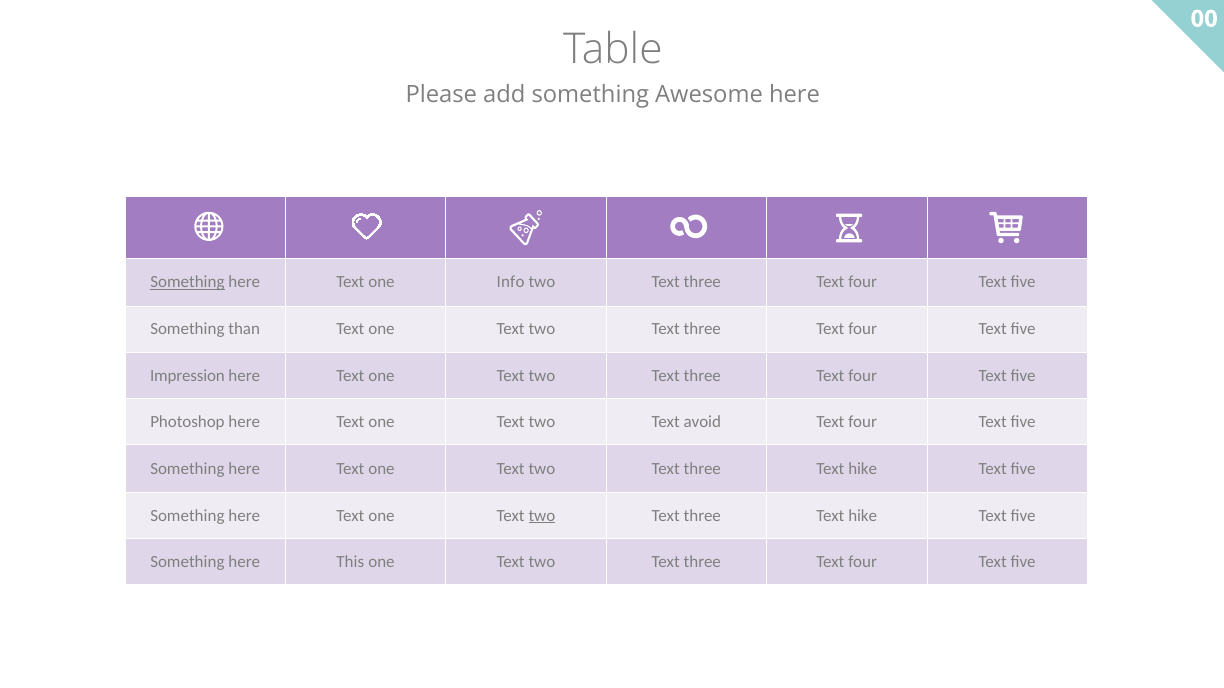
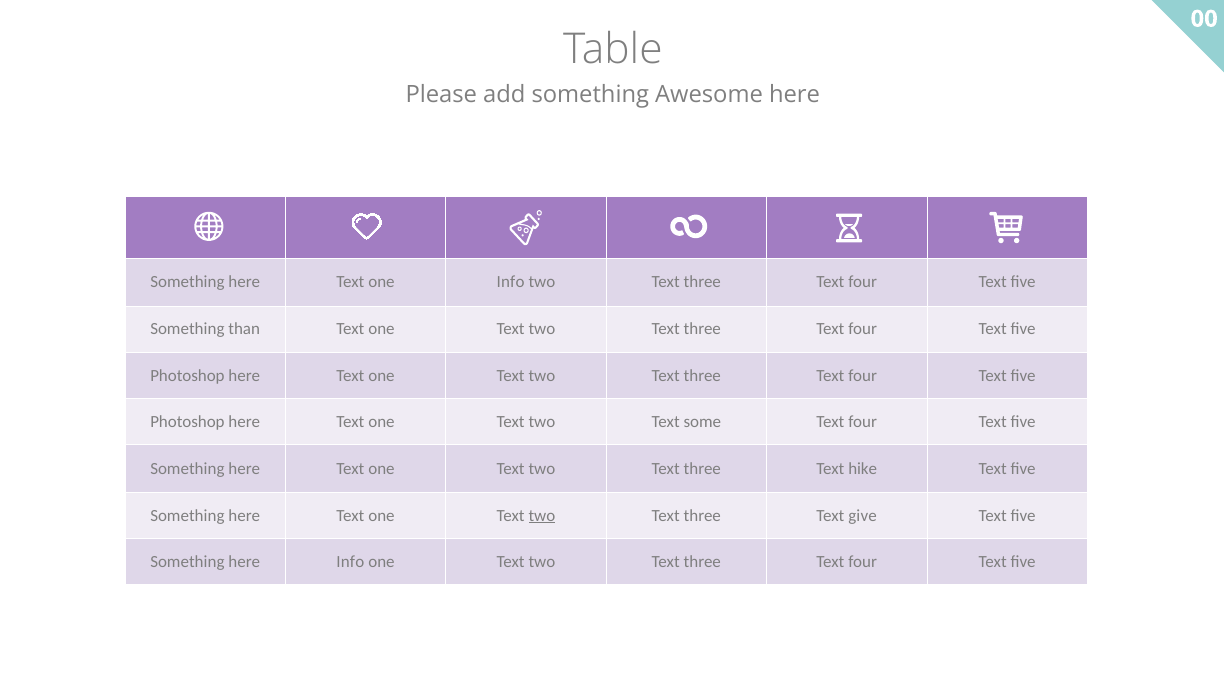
Something underline: present -> none (187, 283)
Impression: Impression -> Photoshop (187, 376)
avoid: avoid -> some (702, 422)
hike: hike -> give (863, 516)
here This: This -> Info (350, 562)
